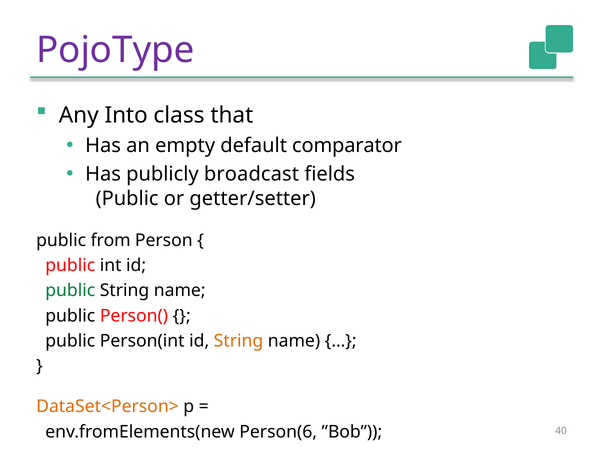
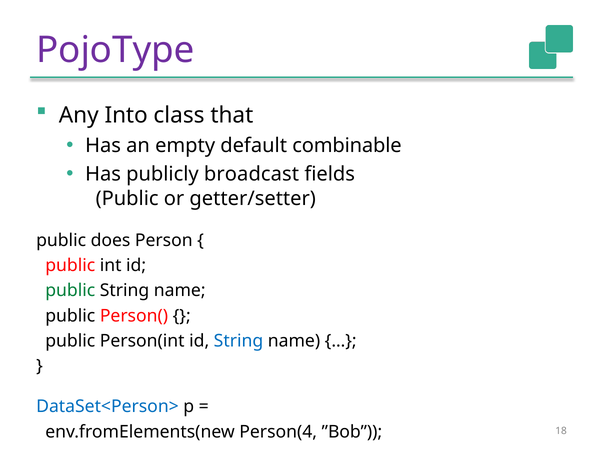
comparator: comparator -> combinable (347, 146)
from: from -> does (111, 241)
String colour: orange -> blue (238, 341)
DataSet<Person> colour: orange -> blue (107, 407)
Person(6: Person(6 -> Person(4 (278, 432)
40: 40 -> 18 (561, 431)
